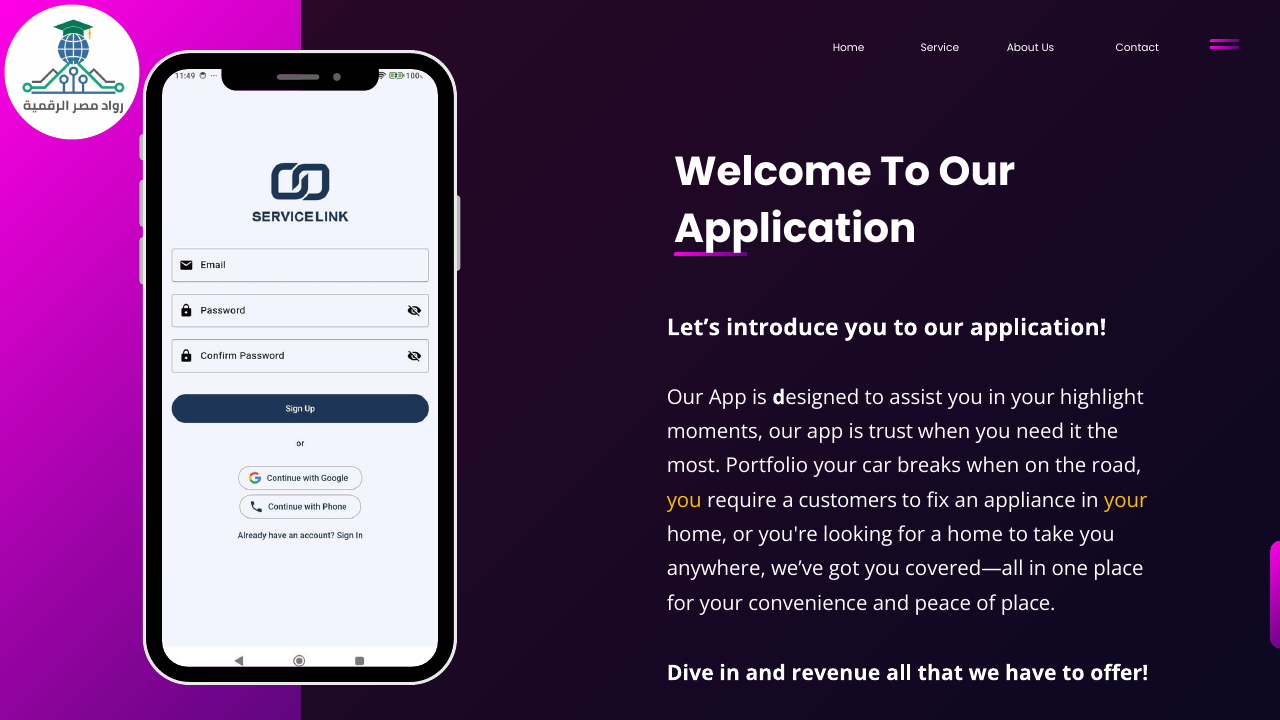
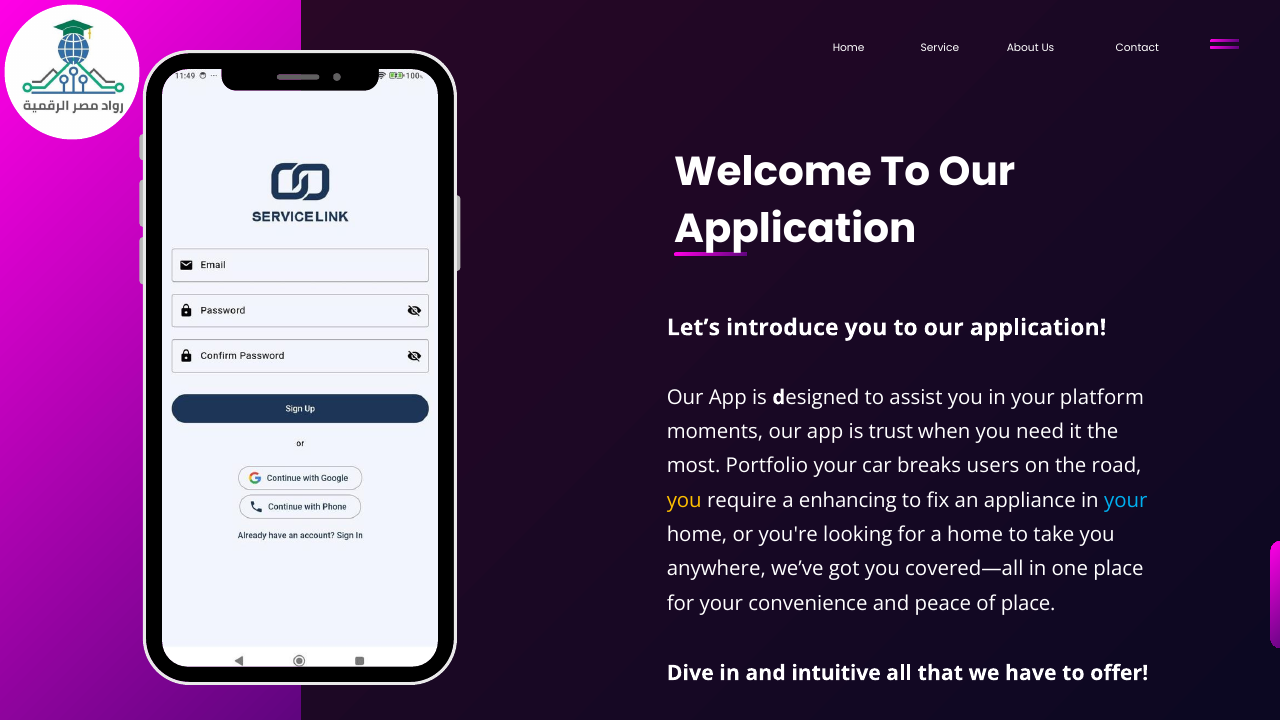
highlight: highlight -> platform (1102, 397)
breaks when: when -> users (993, 466)
customers: customers -> enhancing (848, 500)
your colour: yellow -> light blue (1126, 500)
revenue: revenue -> intuitive (836, 673)
